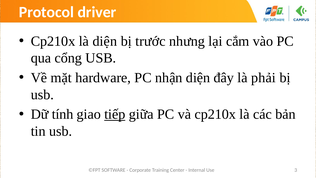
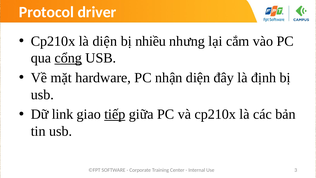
trước: trước -> nhiều (151, 41)
cổng underline: none -> present (68, 58)
phải: phải -> định (264, 78)
tính: tính -> link (63, 114)
